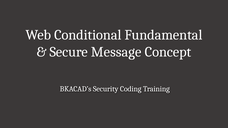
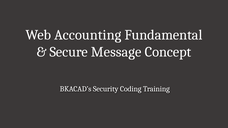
Conditional: Conditional -> Accounting (88, 35)
